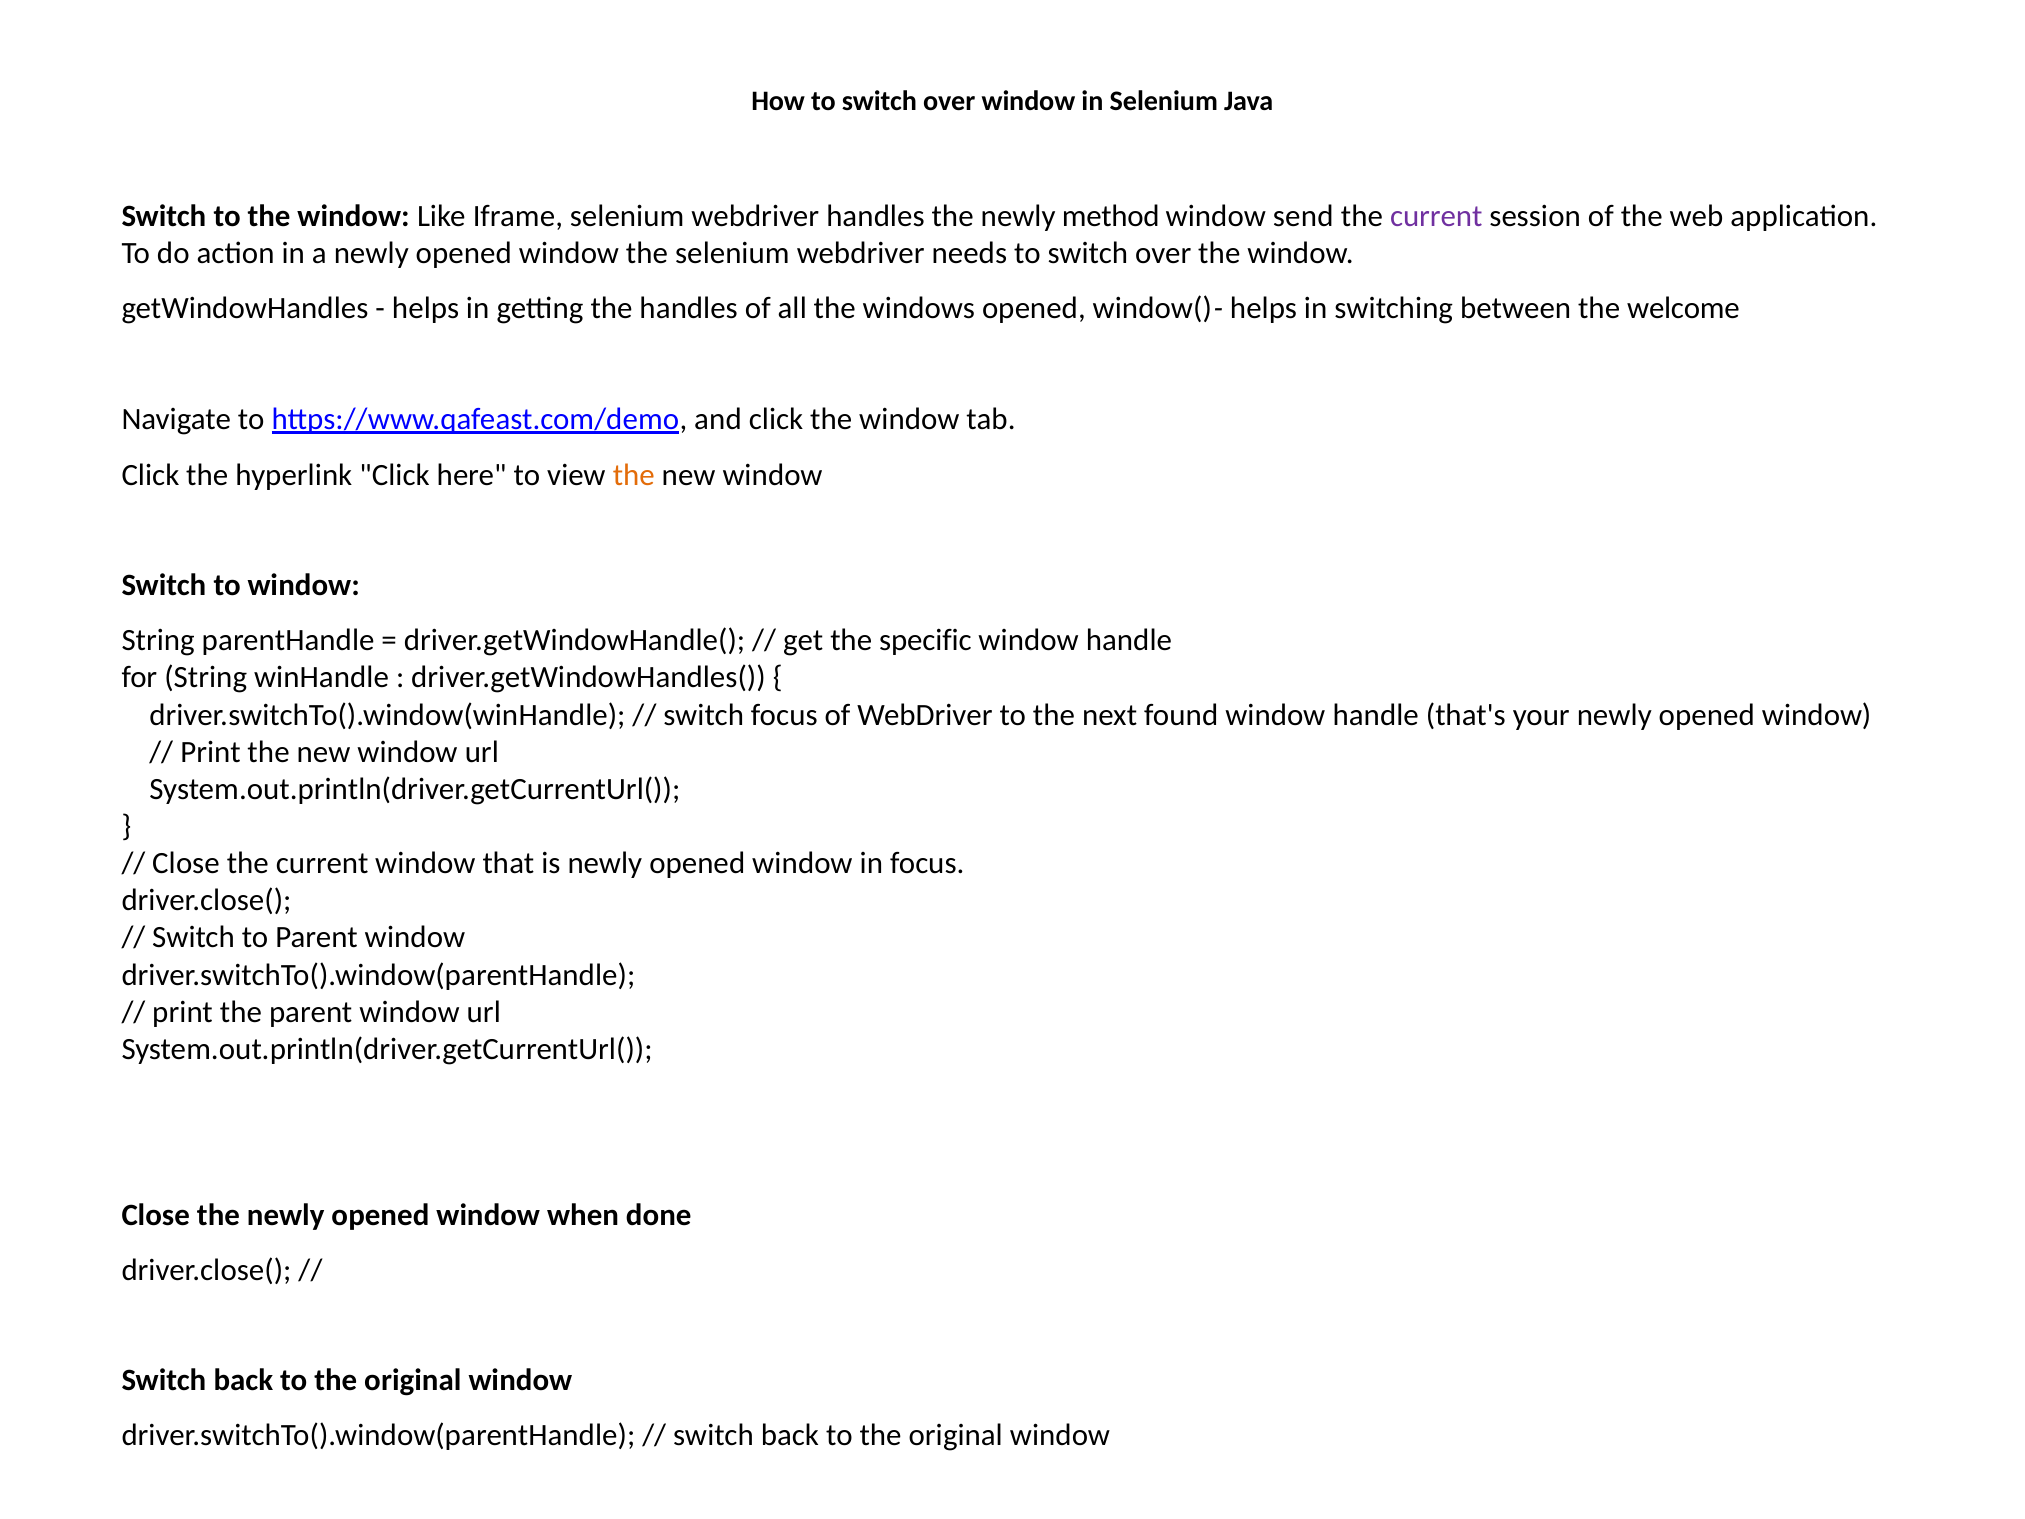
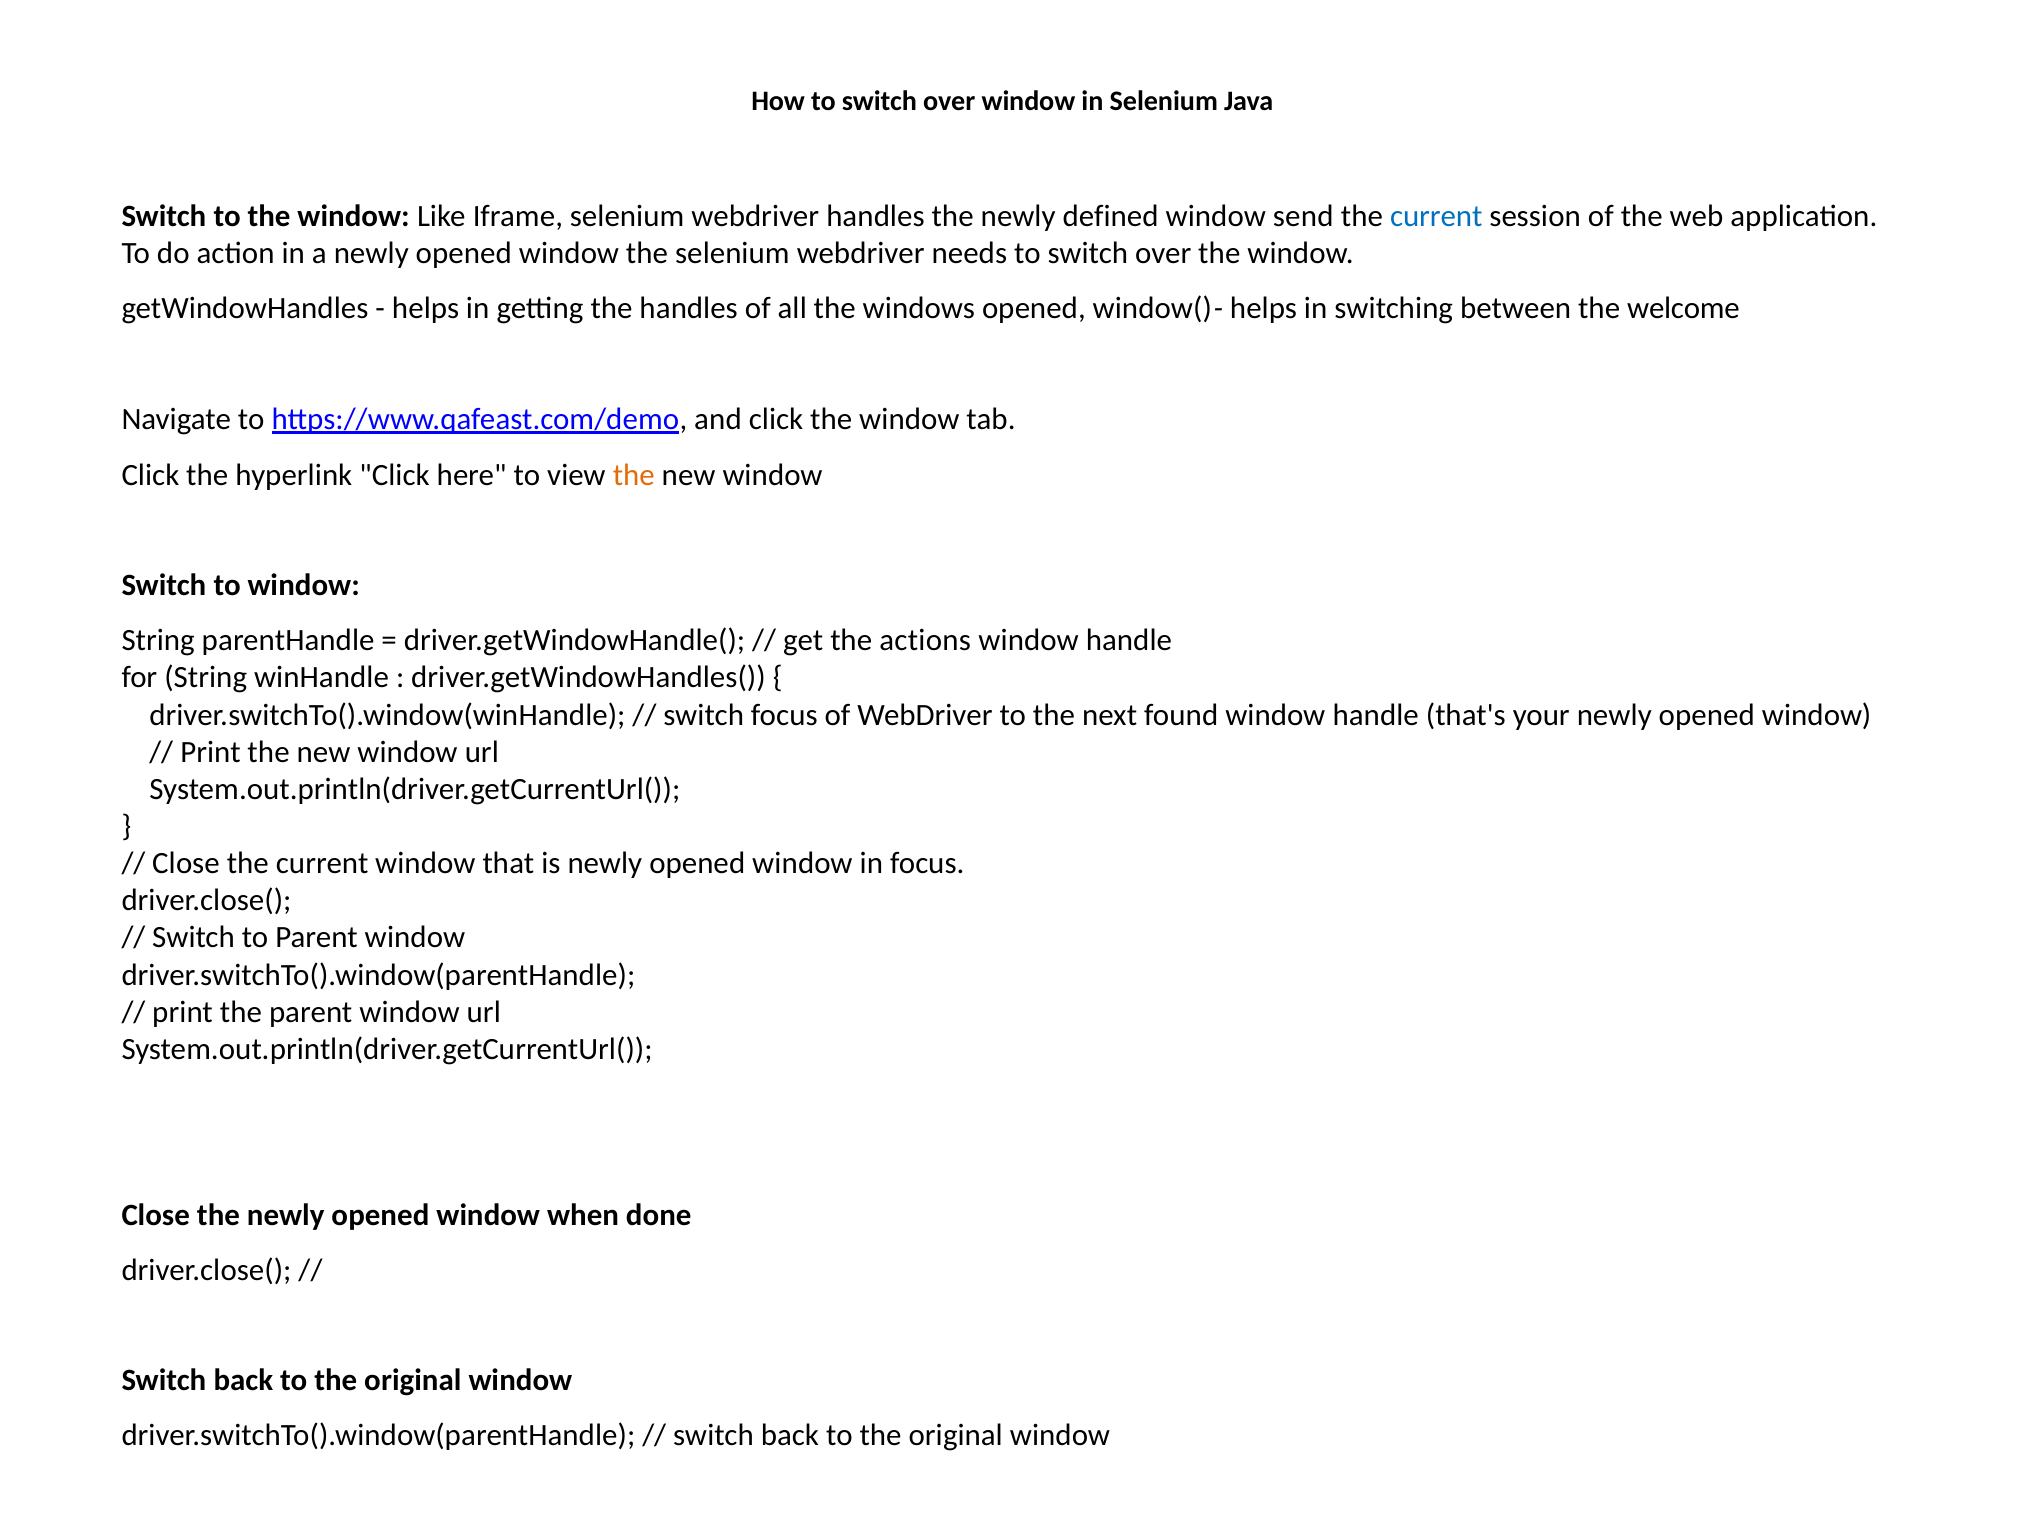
method: method -> defined (1111, 216)
current colour: purple -> blue (1436, 216)
specific: specific -> actions (925, 640)
